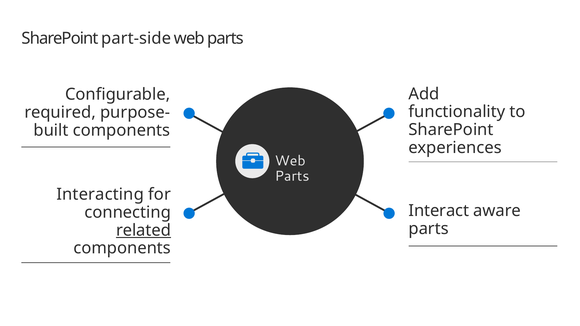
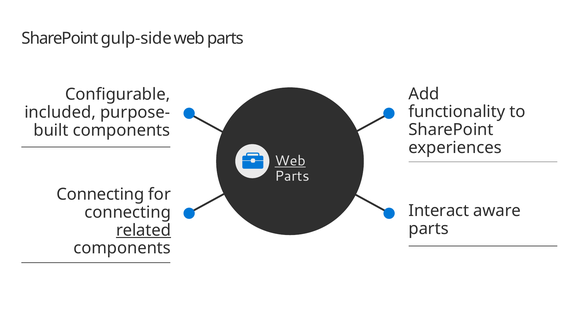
part-side: part-side -> gulp-side (136, 38)
required: required -> included (60, 112)
Web underline: none -> present (290, 161)
Interacting: Interacting -> Connecting (100, 195)
